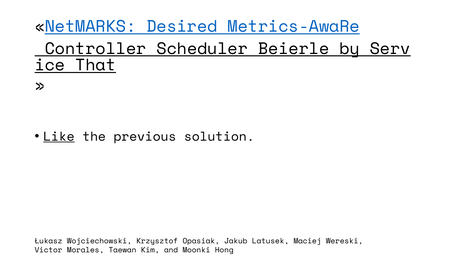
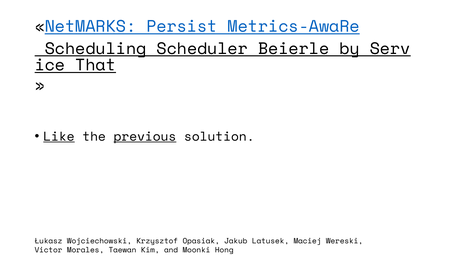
Desired: Desired -> Persist (182, 26)
Controller: Controller -> Scheduling (96, 49)
previous underline: none -> present (145, 137)
